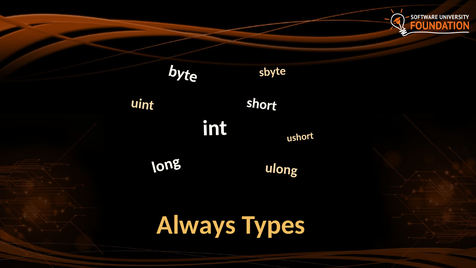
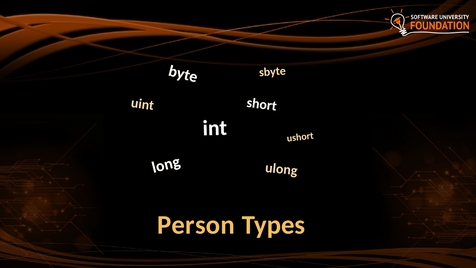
Always: Always -> Person (196, 225)
